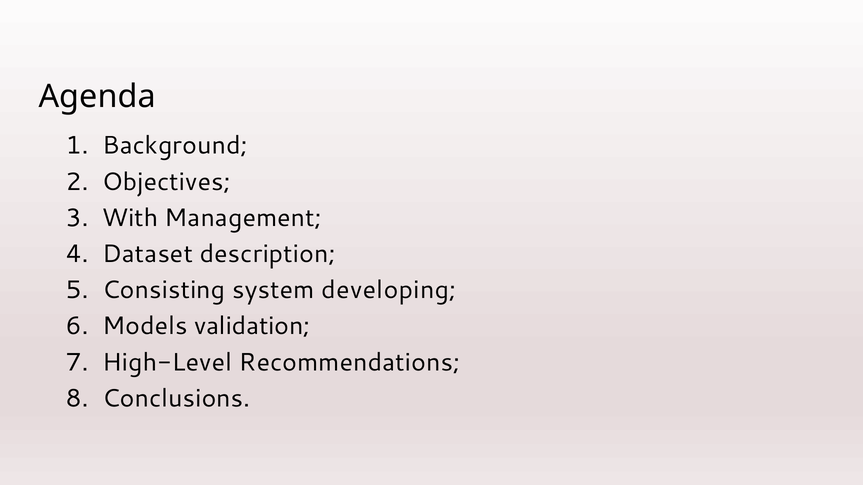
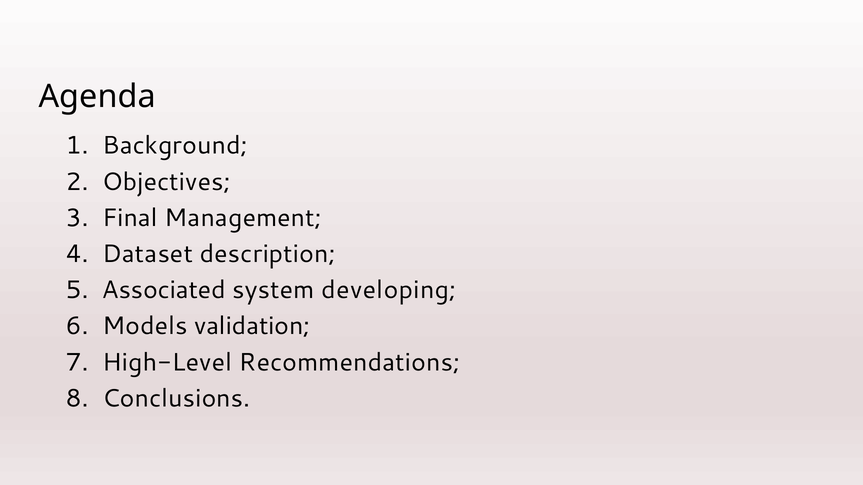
With: With -> Final (130, 218)
Consisting: Consisting -> Associated (164, 290)
